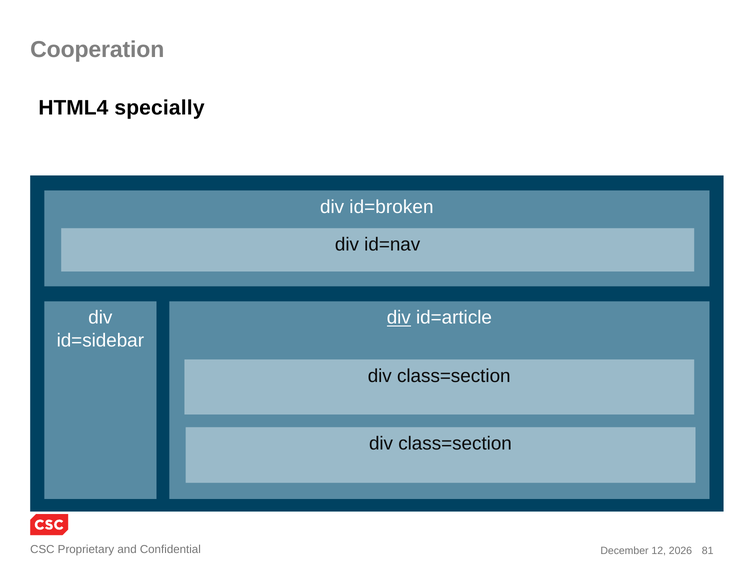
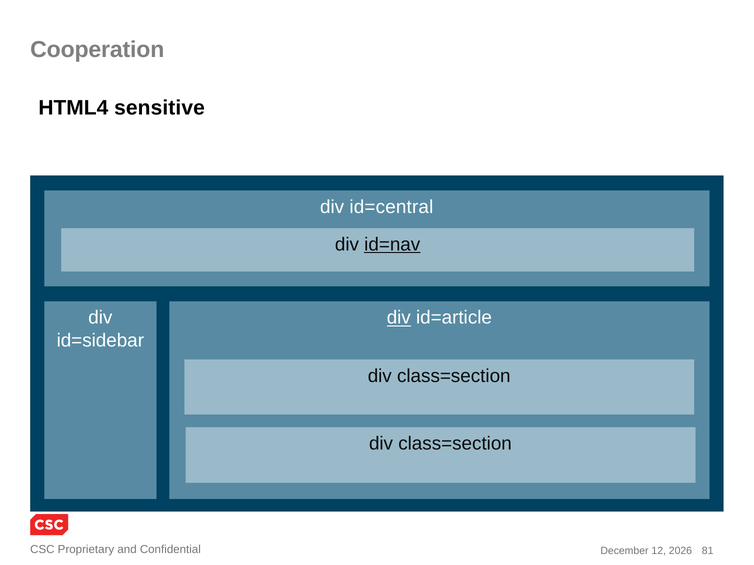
specially: specially -> sensitive (160, 108)
id=broken: id=broken -> id=central (391, 207)
id=nav underline: none -> present (392, 245)
